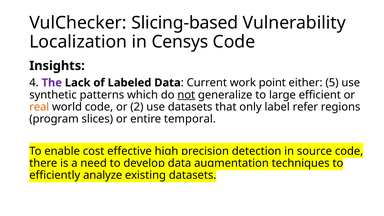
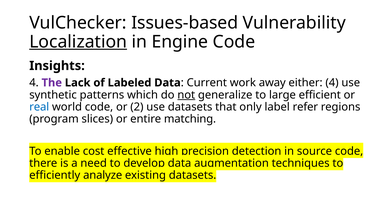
Slicing-based: Slicing-based -> Issues-based (185, 23)
Localization underline: none -> present (78, 42)
Censys: Censys -> Engine (180, 42)
point: point -> away (272, 83)
either 5: 5 -> 4 (332, 83)
real colour: orange -> blue (39, 107)
temporal: temporal -> matching (190, 119)
